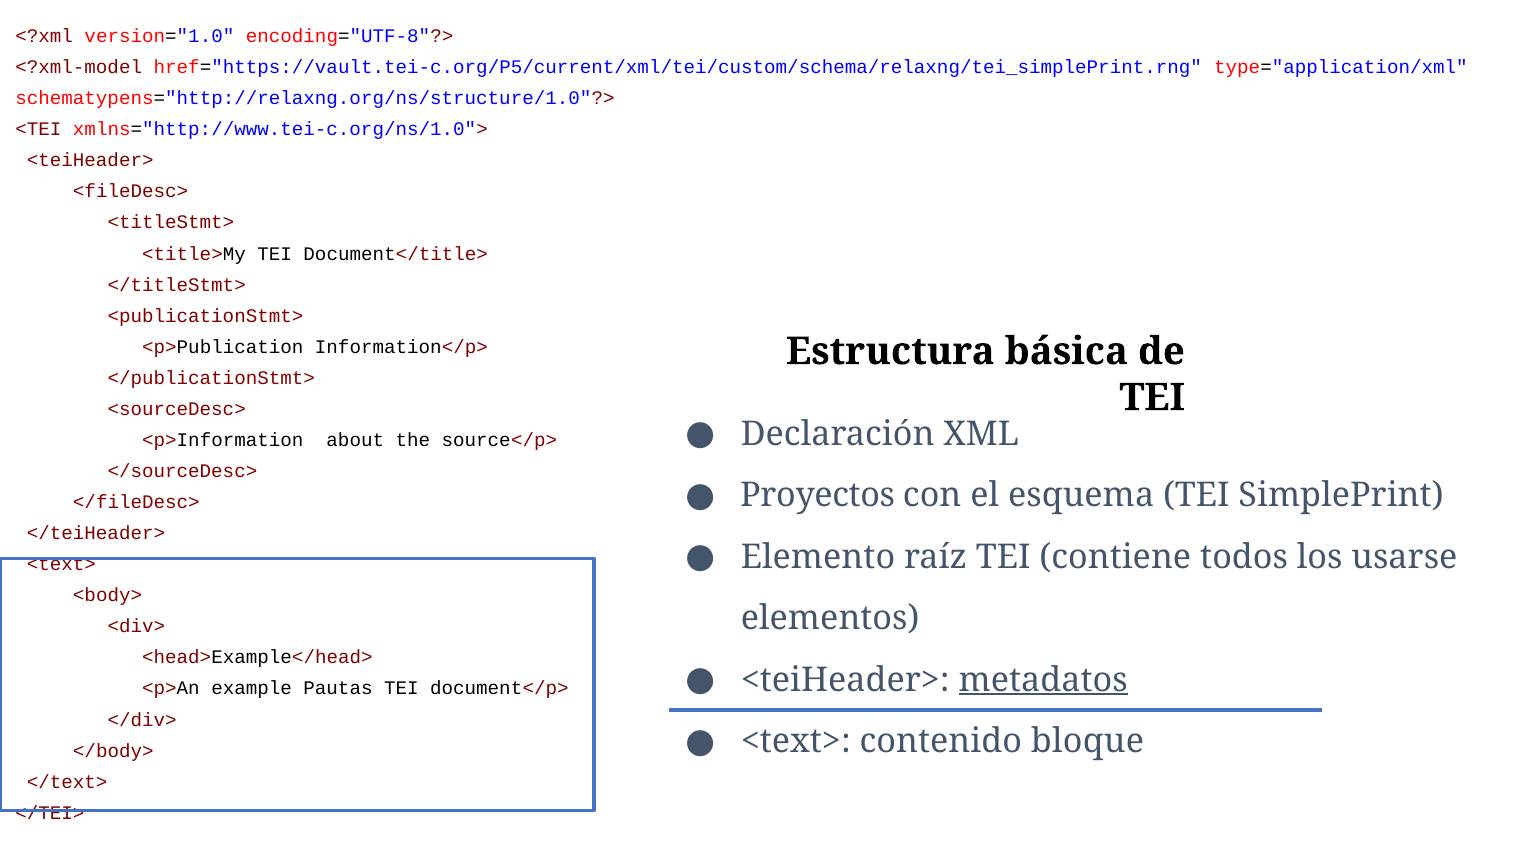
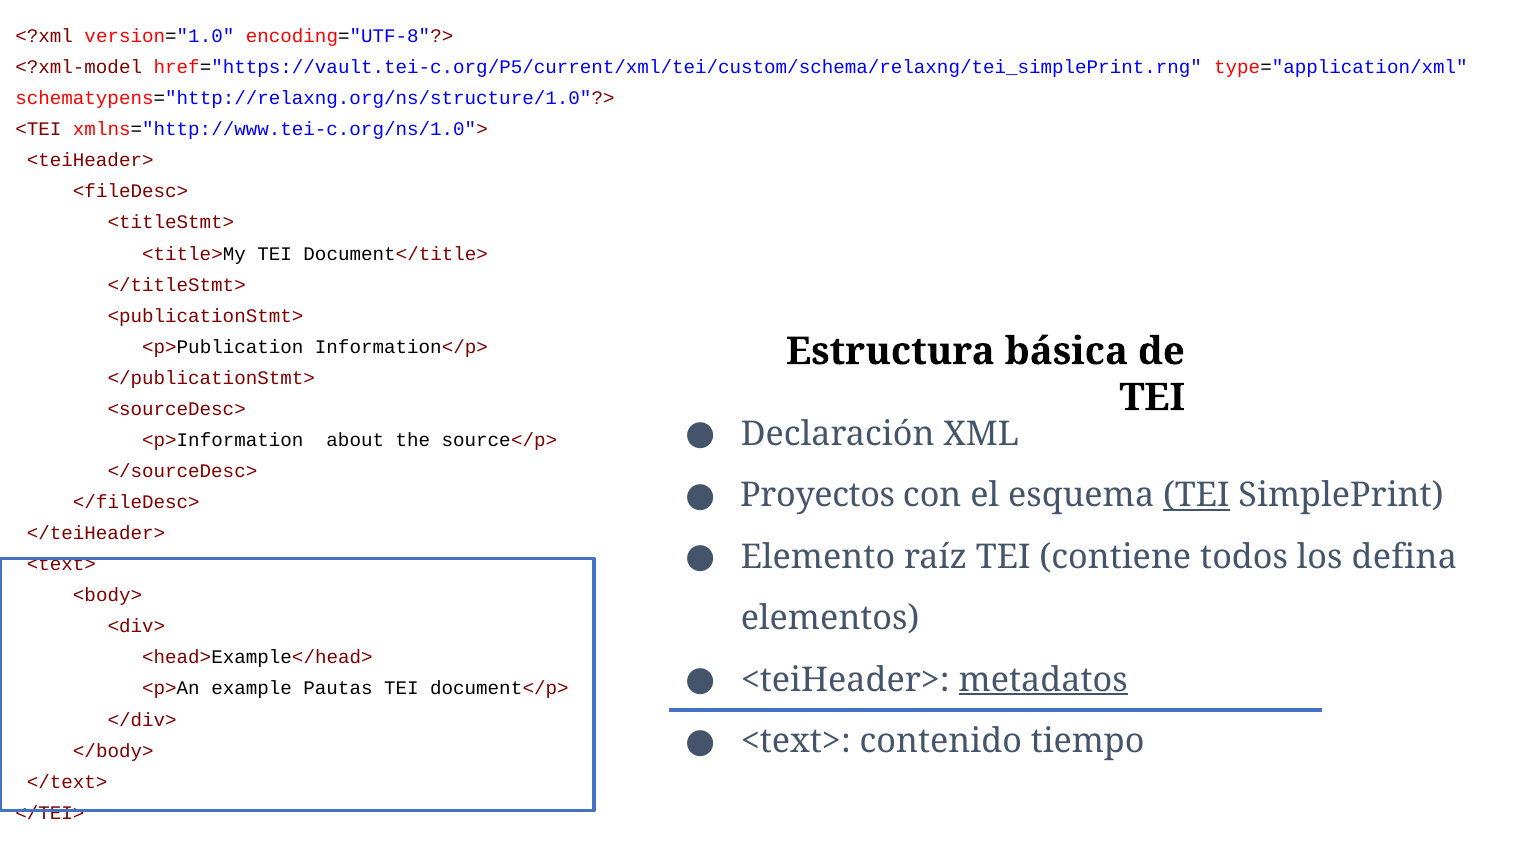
TEI underline: none -> present (1196, 496)
usarse: usarse -> defina (1404, 557)
bloque: bloque -> tiempo (1088, 742)
